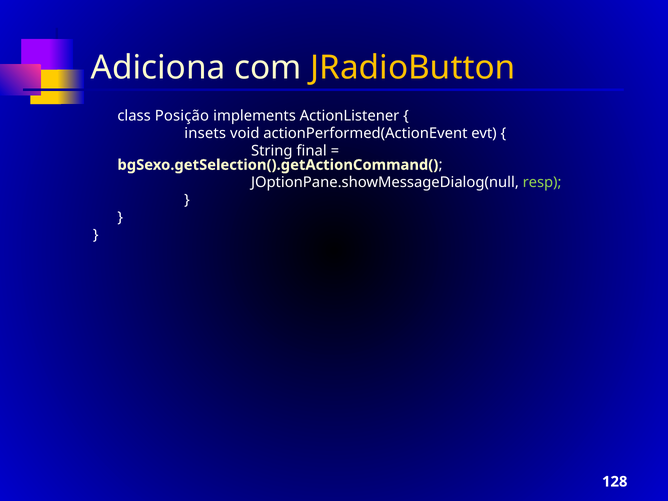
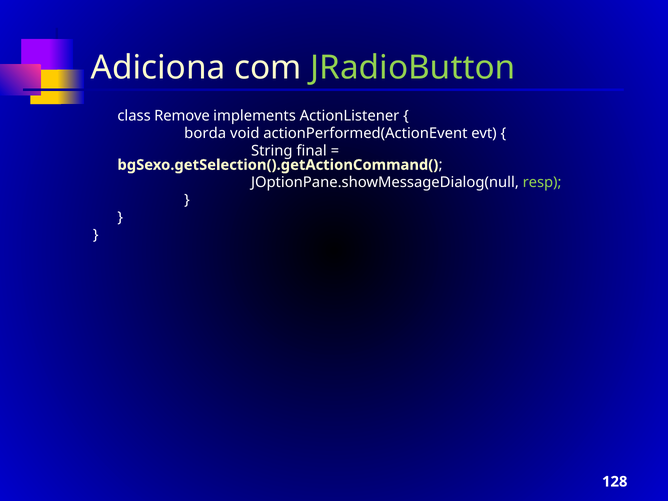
JRadioButton colour: yellow -> light green (413, 68)
Posição: Posição -> Remove (182, 116)
insets: insets -> borda (205, 133)
